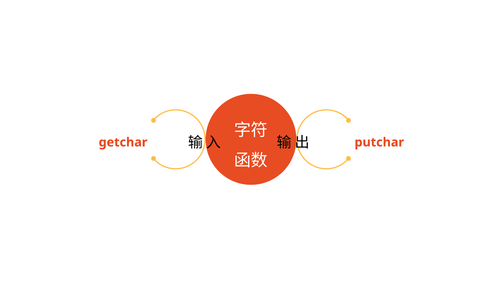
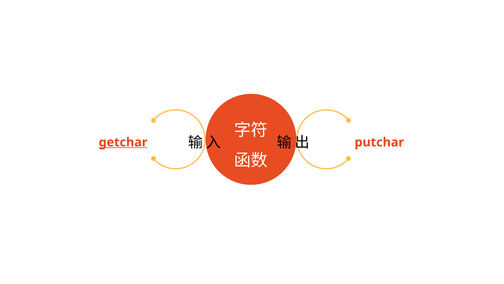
getchar underline: none -> present (123, 142)
